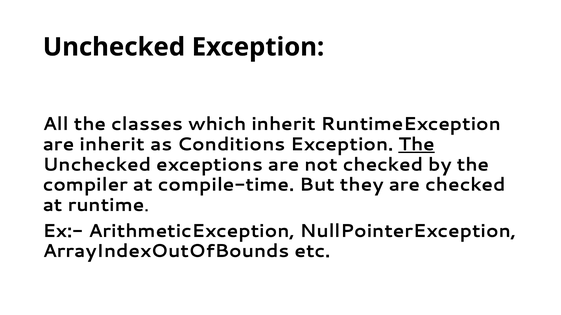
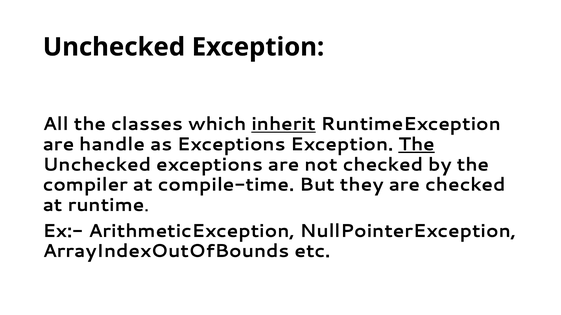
inherit underline: none -> present (284, 124)
are inherit: inherit -> handle (112, 145)
as Conditions: Conditions -> Exceptions (231, 145)
